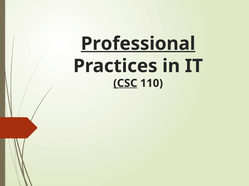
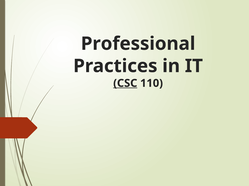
Professional underline: present -> none (138, 44)
